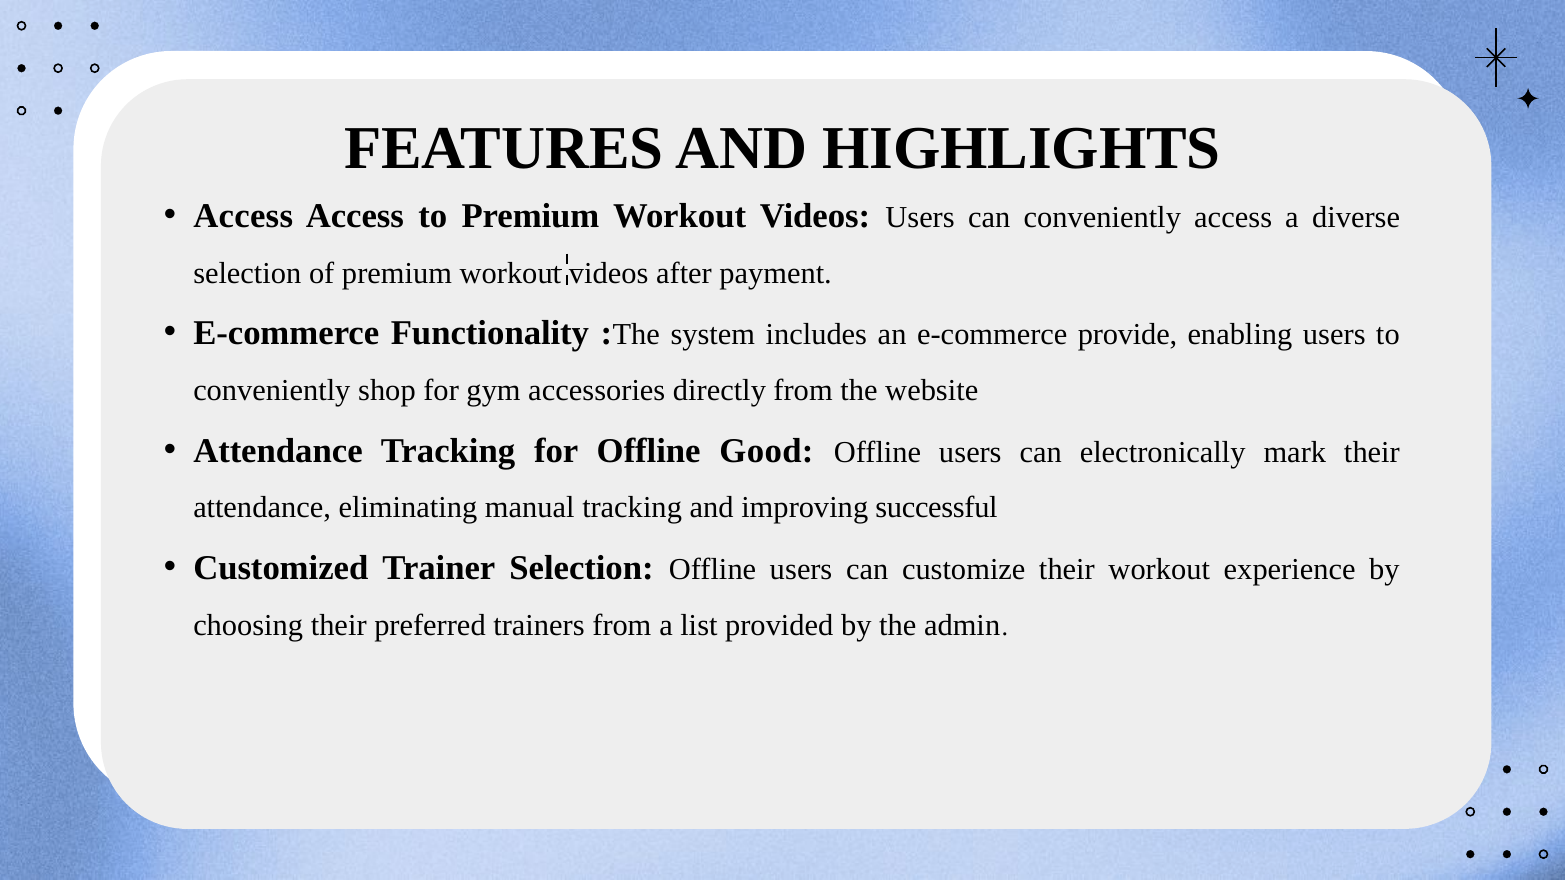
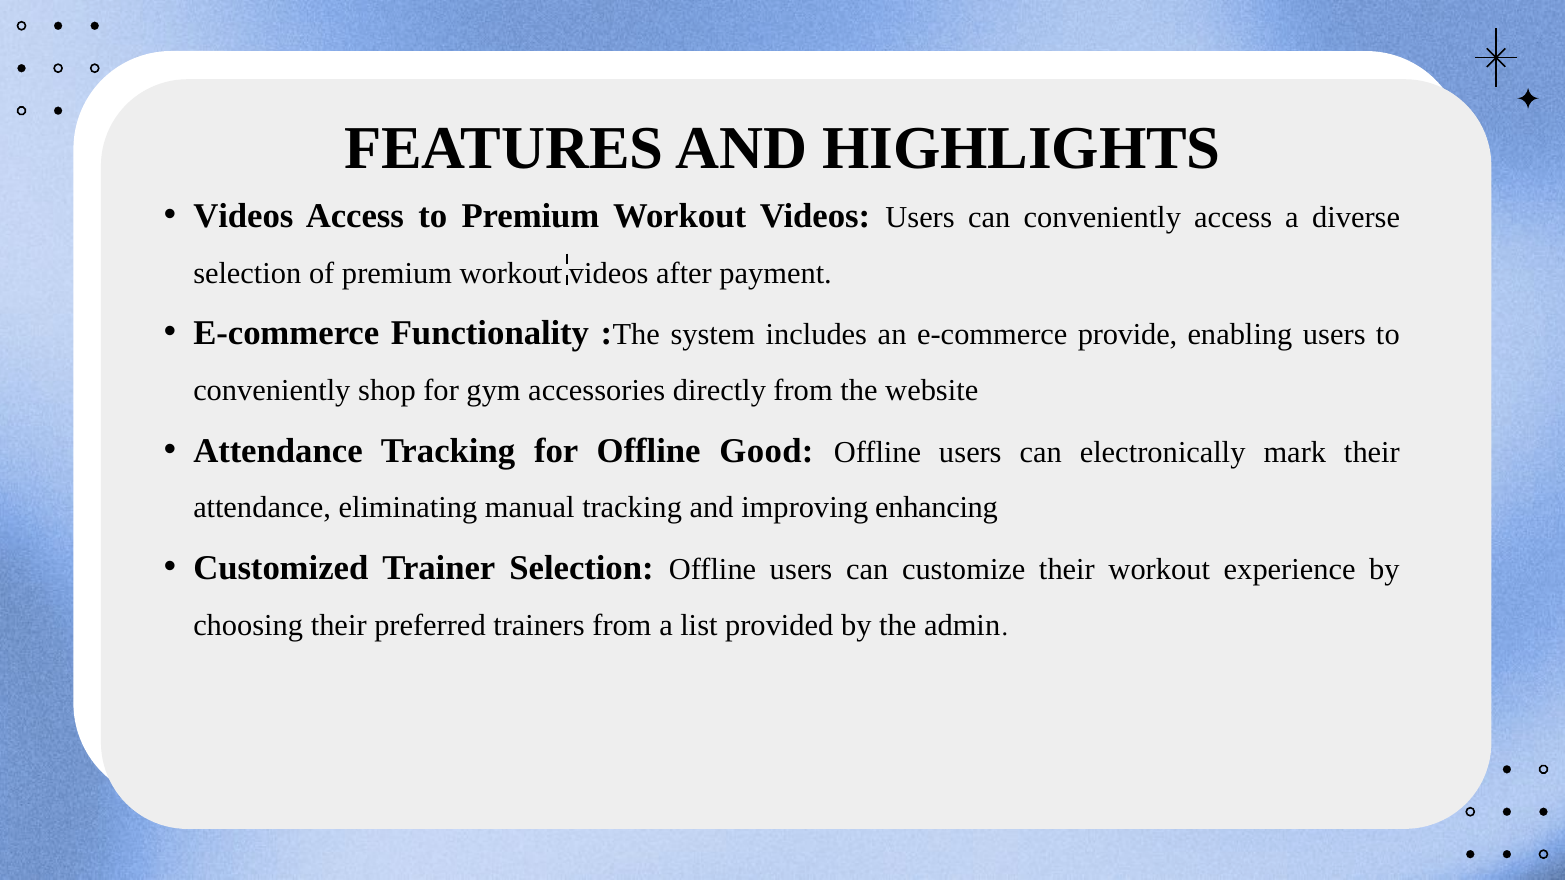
Access: Access -> Videos (243, 216)
successful: successful -> enhancing (936, 508)
